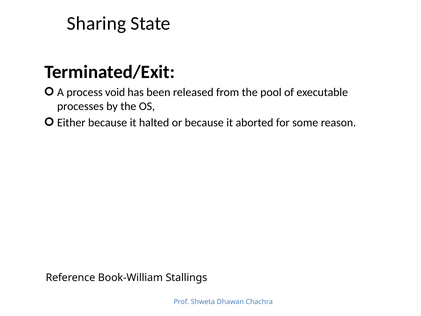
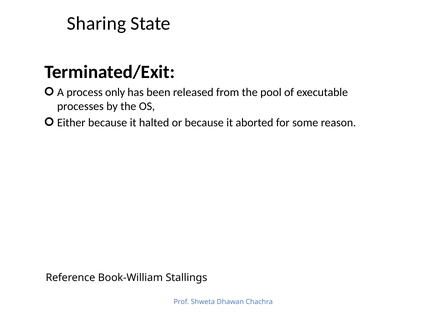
void: void -> only (115, 92)
